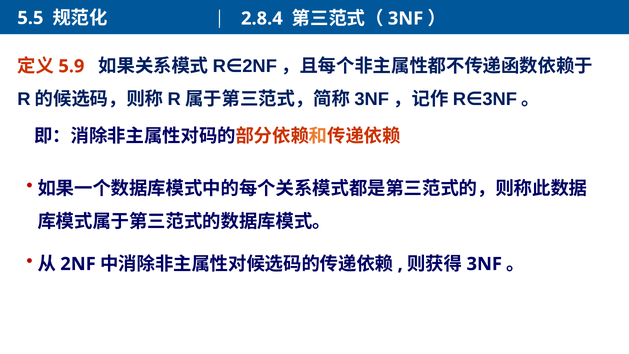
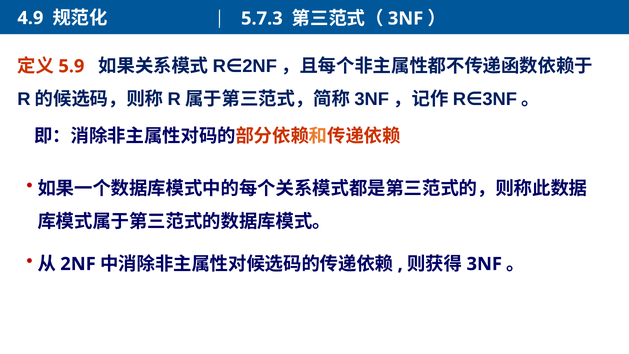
5.5: 5.5 -> 4.9 (30, 18)
2.8.4: 2.8.4 -> 5.7.3 (262, 18)
